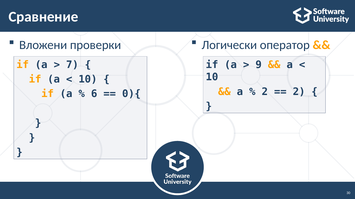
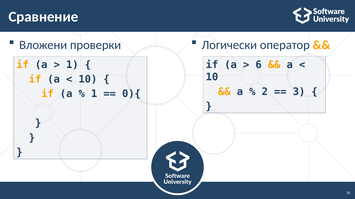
7: 7 -> 1 (72, 65)
9: 9 -> 6 (259, 65)
2: 2 -> 3 (299, 92)
6: 6 -> 1 (94, 94)
